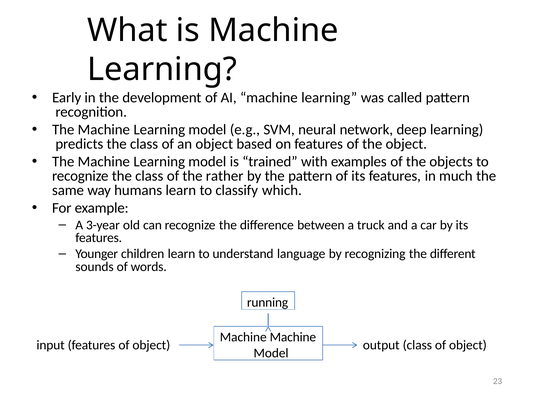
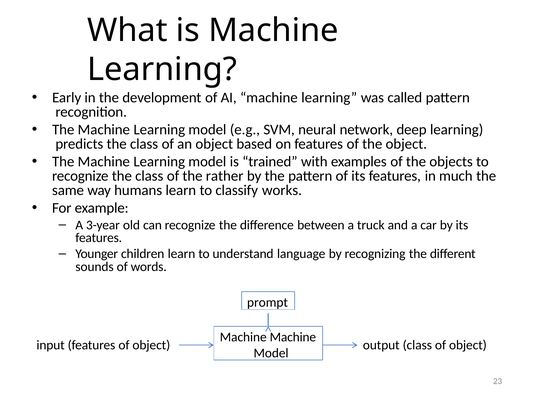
which: which -> works (282, 190)
running: running -> prompt (268, 303)
